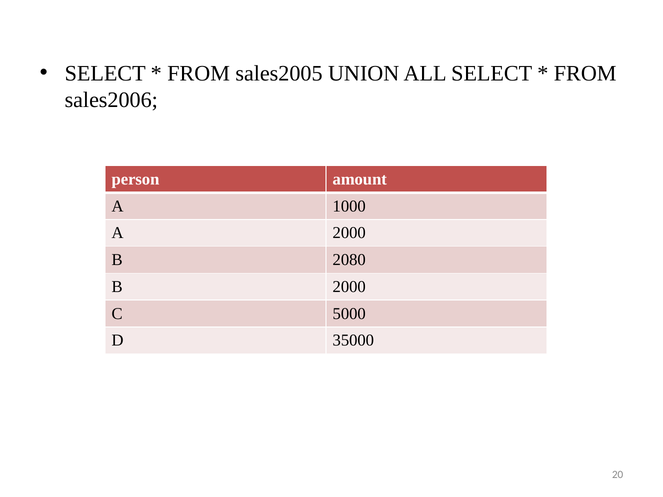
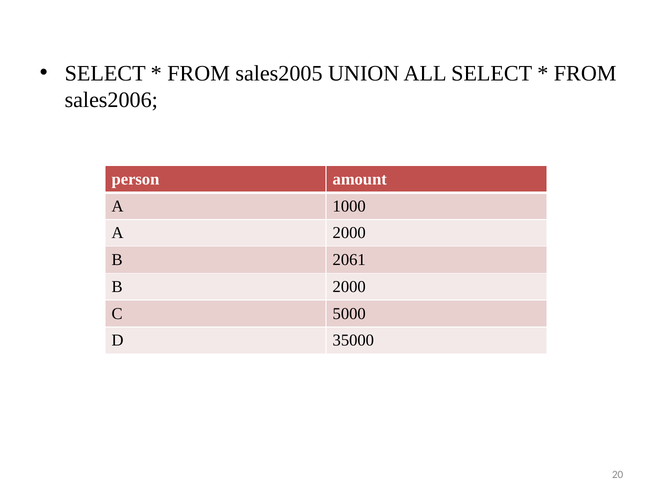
2080: 2080 -> 2061 (349, 260)
